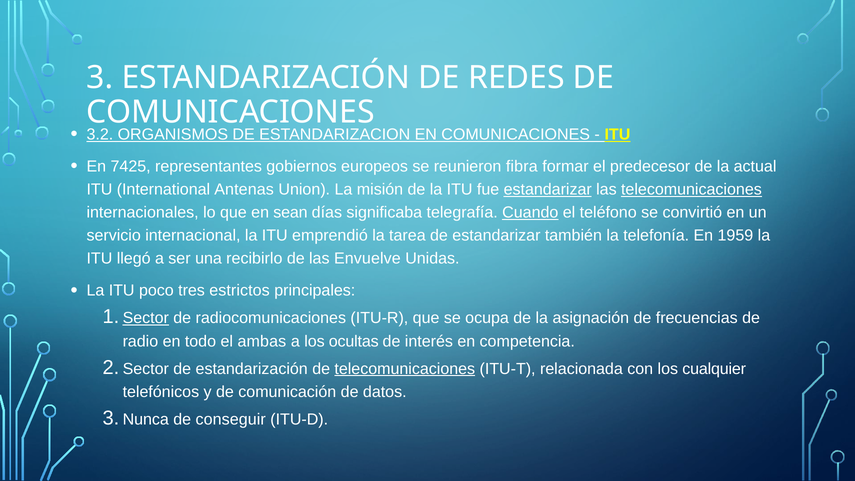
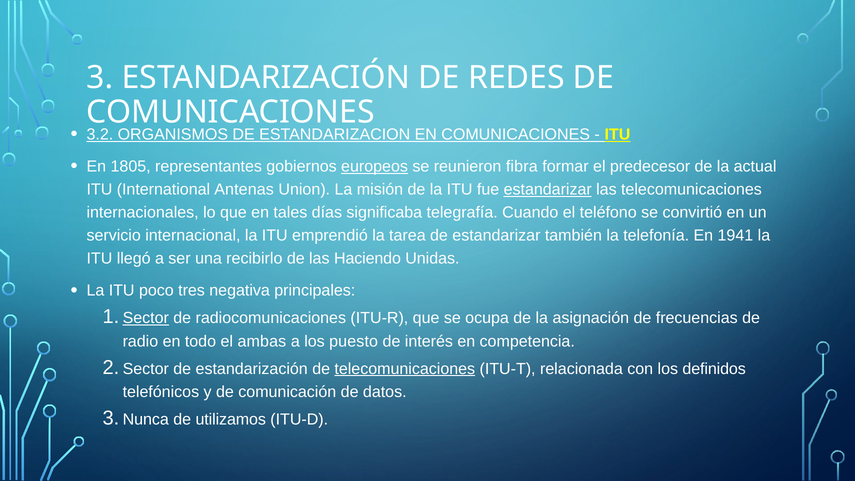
7425: 7425 -> 1805 (131, 166)
europeos underline: none -> present (375, 166)
telecomunicaciones underline: present -> none (691, 189)
sean: sean -> tales (290, 213)
Cuando underline: present -> none (530, 213)
1959: 1959 -> 1941 (735, 236)
Envuelve: Envuelve -> Haciendo (368, 259)
estrictos: estrictos -> negativa (240, 291)
ocultas: ocultas -> puesto (354, 341)
cualquier: cualquier -> definidos (714, 369)
conseguir: conseguir -> utilizamos (231, 419)
